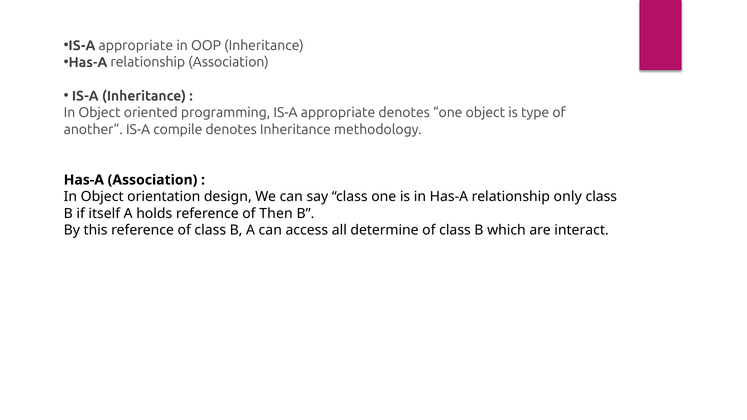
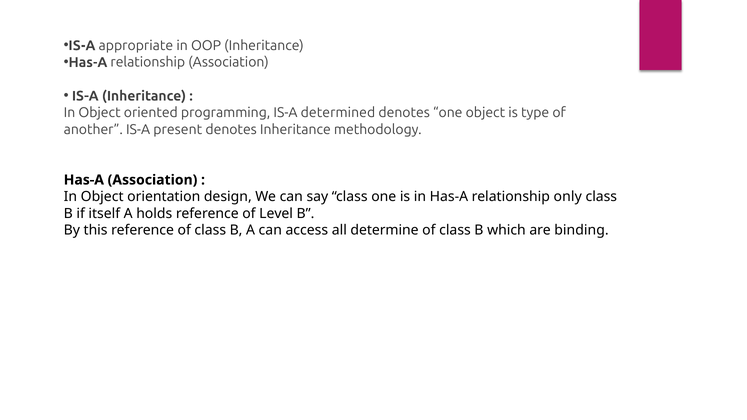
programming IS-A appropriate: appropriate -> determined (338, 113)
compile: compile -> present (178, 130)
Then: Then -> Level (276, 214)
interact: interact -> binding (581, 230)
